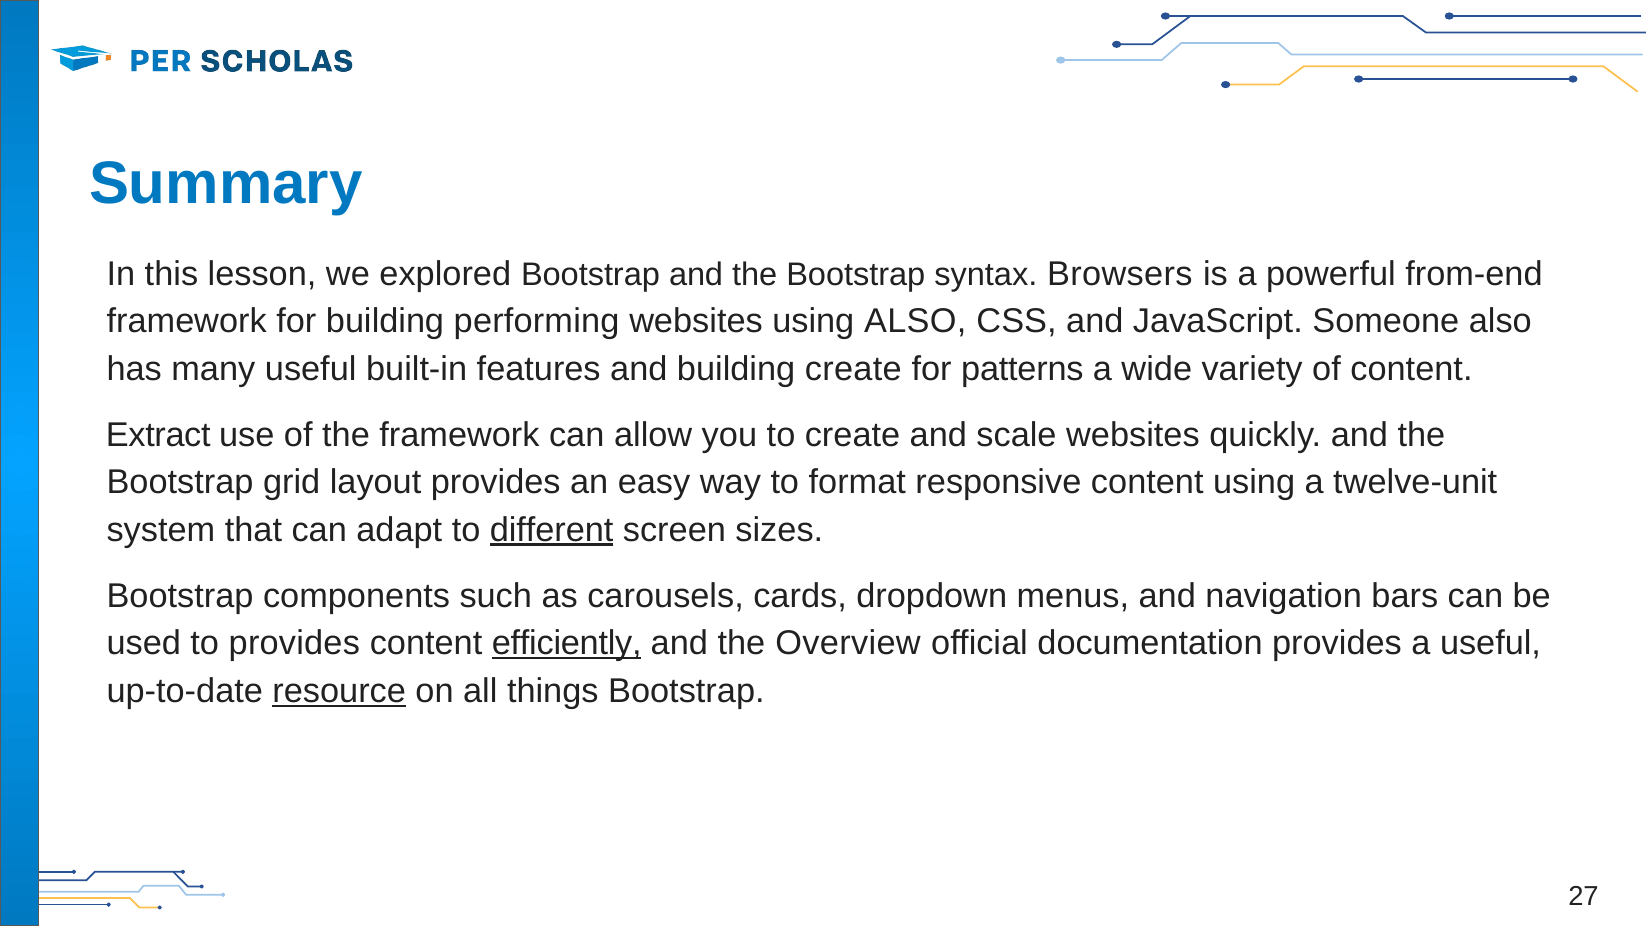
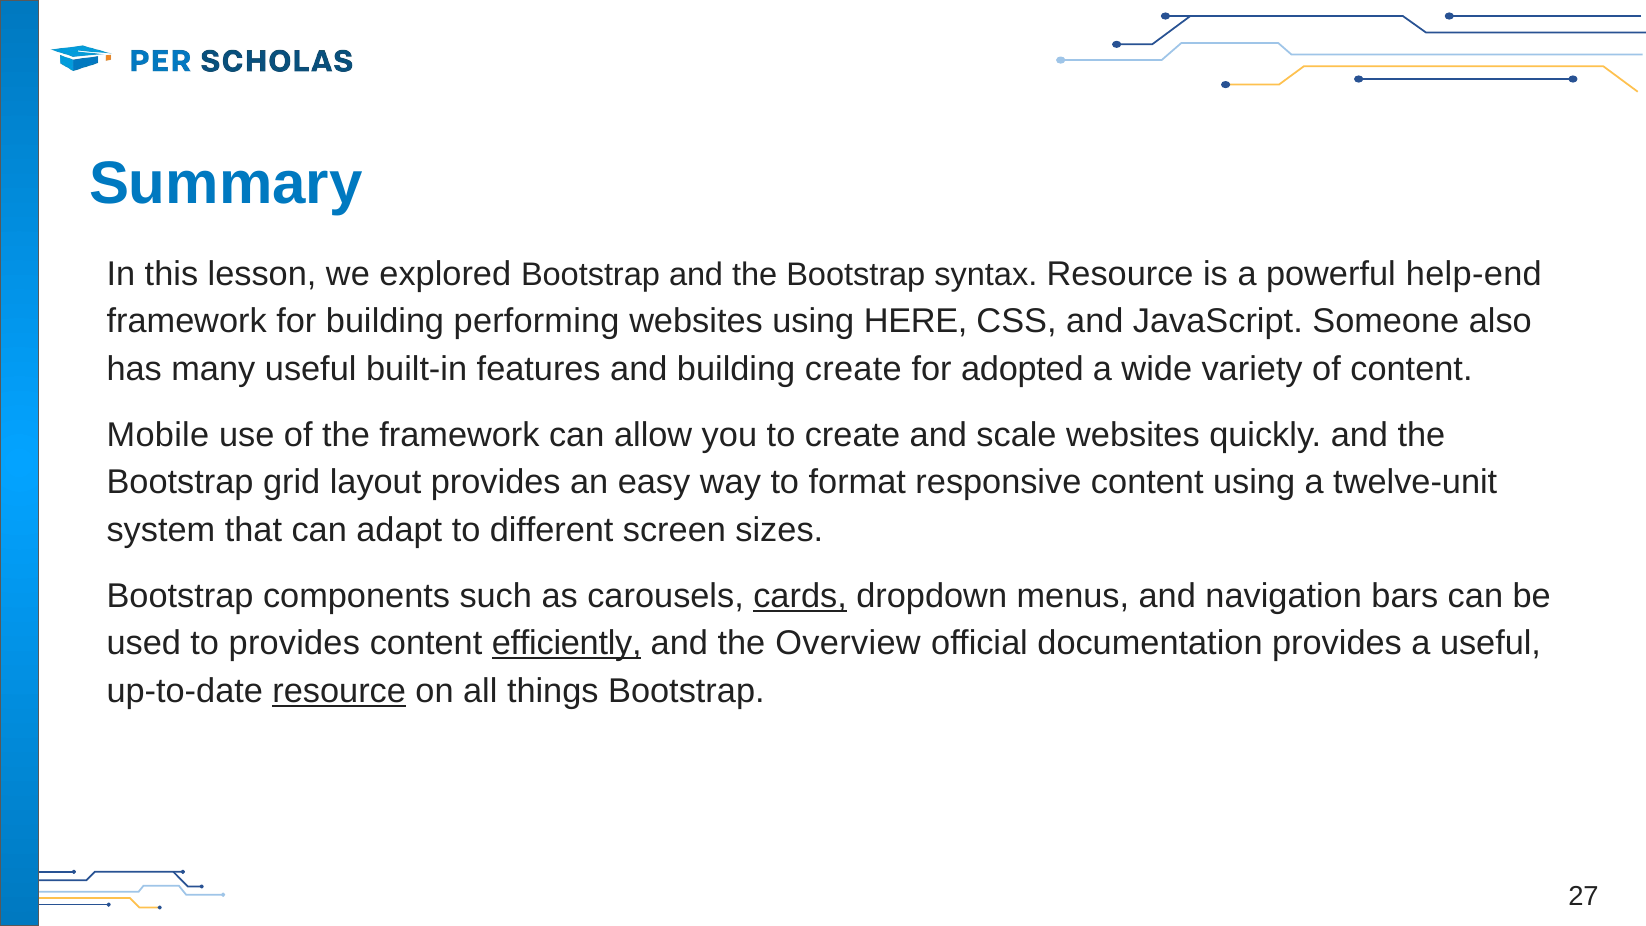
syntax Browsers: Browsers -> Resource (1120, 274)
from-end: from-end -> help-end (1474, 274)
using ALSO: ALSO -> HERE (916, 321)
patterns: patterns -> adopted (1022, 369)
Extract: Extract -> Mobile (158, 435)
different underline: present -> none (552, 530)
cards underline: none -> present (800, 596)
